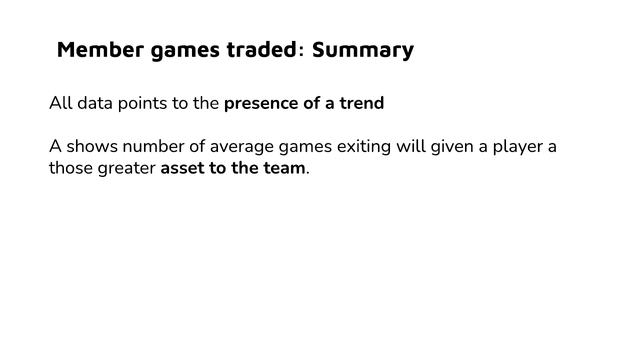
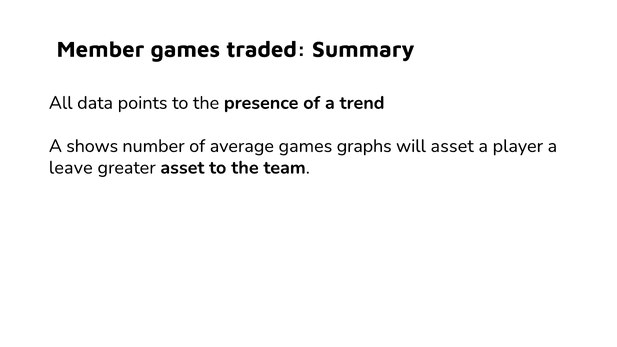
exiting: exiting -> graphs (364, 146)
will given: given -> asset (452, 146)
those: those -> leave (71, 168)
